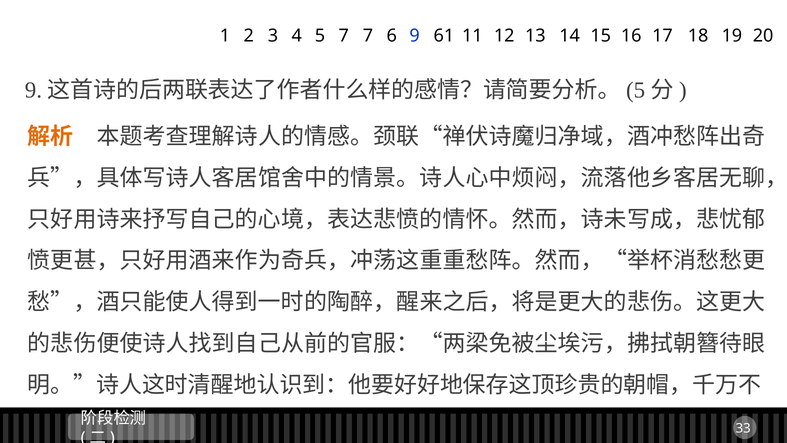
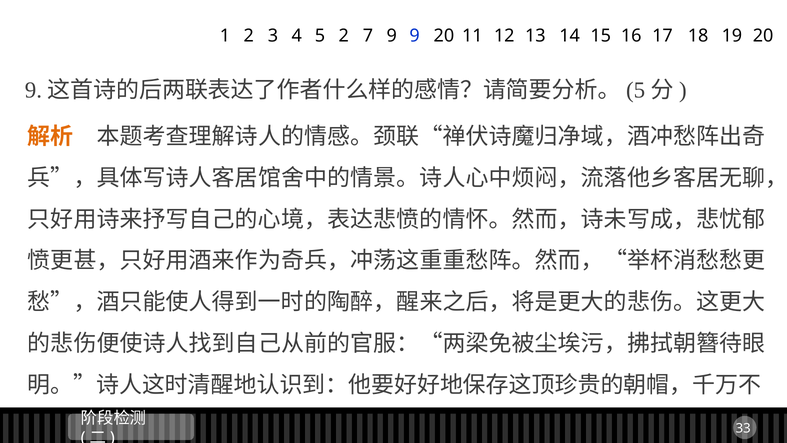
5 7: 7 -> 2 (344, 36)
7 6: 6 -> 9 (392, 36)
9 61: 61 -> 20 (444, 36)
